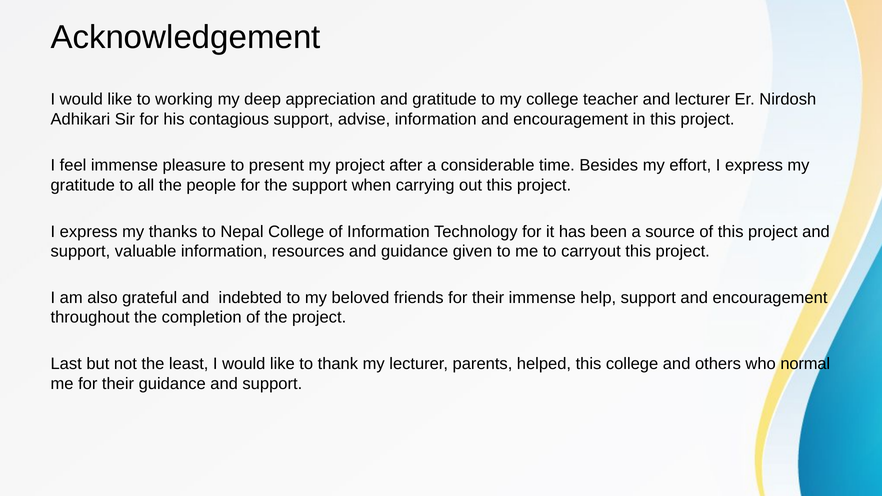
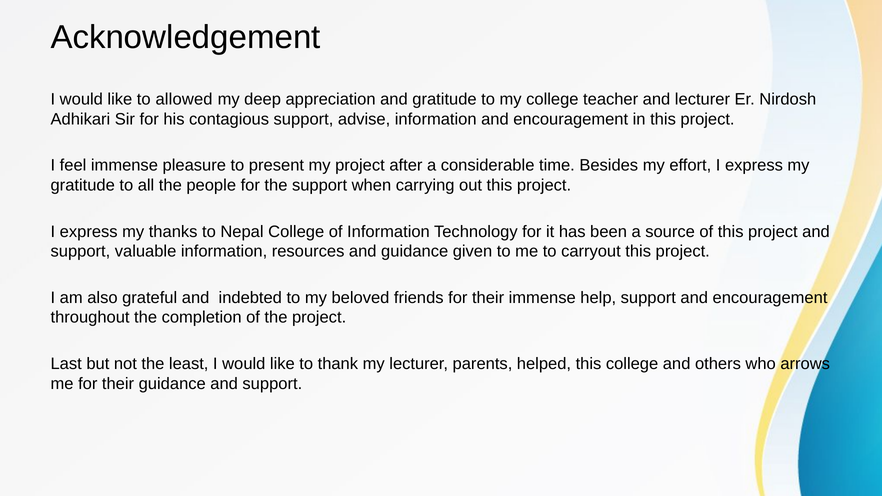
working: working -> allowed (184, 99)
normal: normal -> arrows (805, 364)
